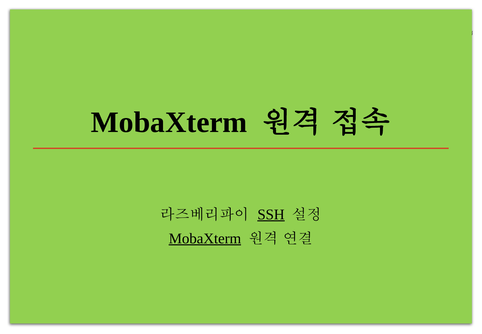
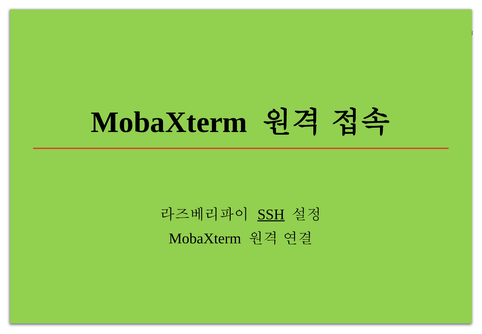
MobaXterm underline: present -> none (205, 238)
